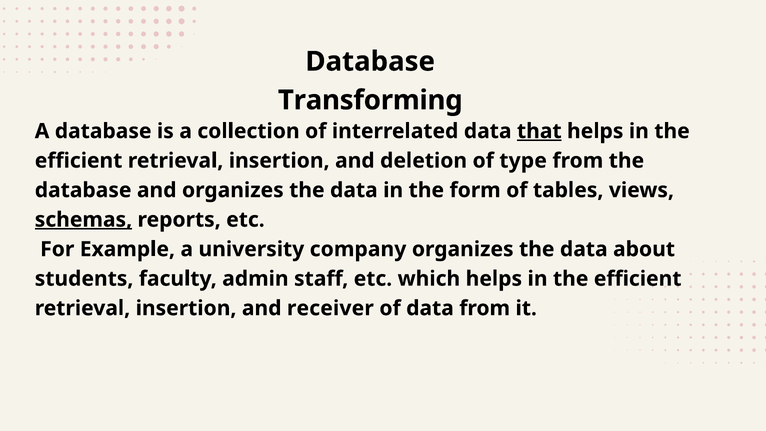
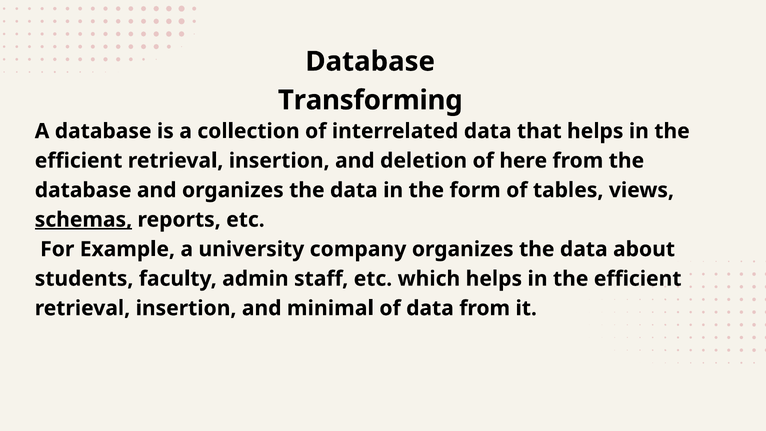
that underline: present -> none (539, 131)
type: type -> here (523, 161)
receiver: receiver -> minimal (330, 308)
